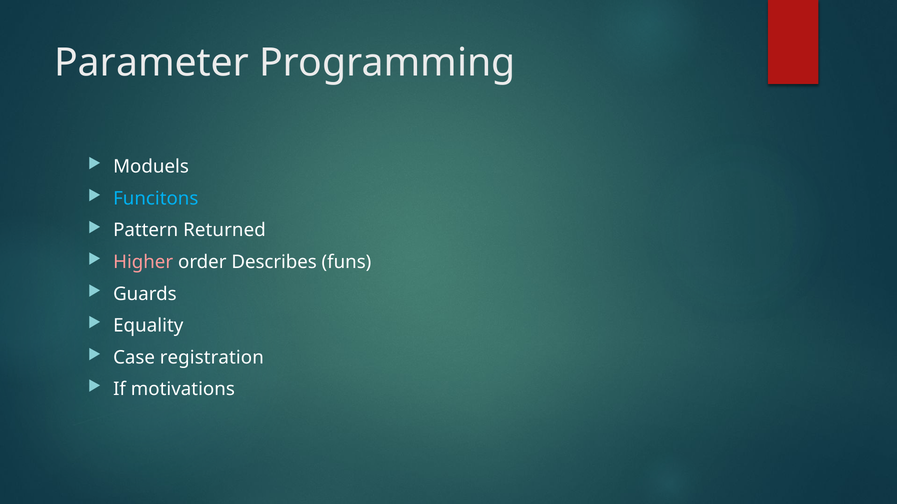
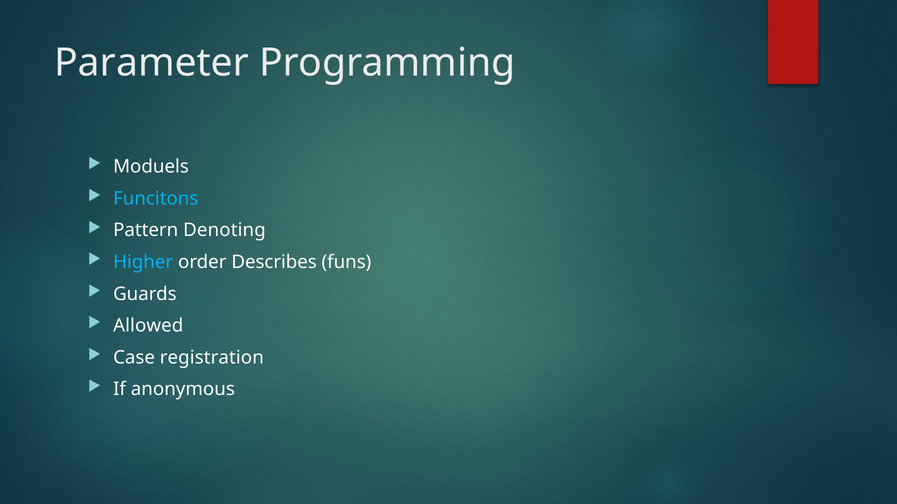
Returned: Returned -> Denoting (225, 231)
Higher colour: pink -> light blue (143, 262)
Equality: Equality -> Allowed (148, 326)
motivations: motivations -> anonymous (183, 390)
